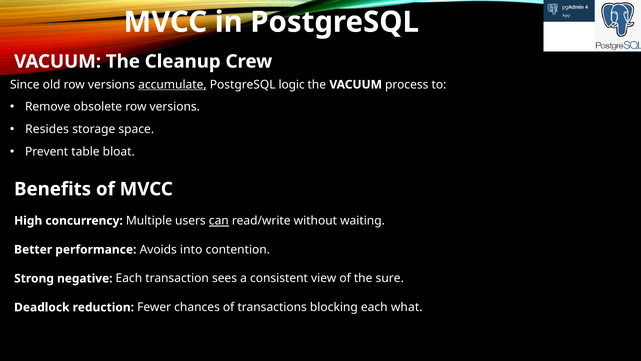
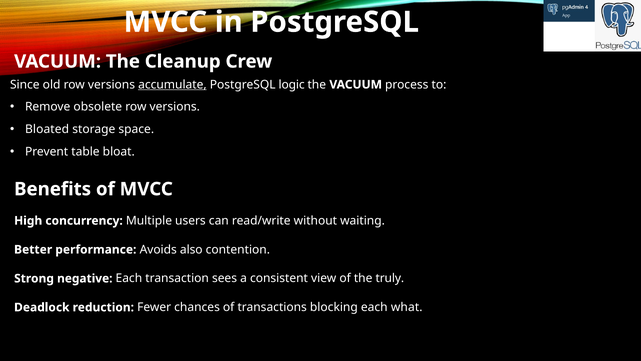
Resides: Resides -> Bloated (47, 129)
can underline: present -> none (219, 220)
into: into -> also (191, 249)
sure: sure -> truly (390, 278)
